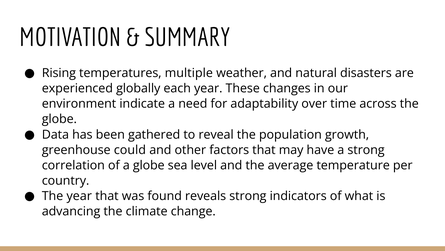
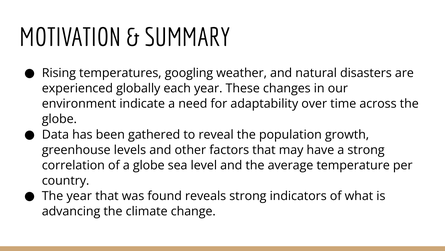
multiple: multiple -> googling (189, 73)
could: could -> levels (130, 150)
